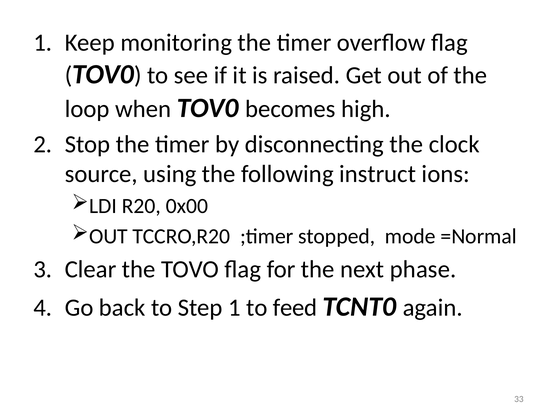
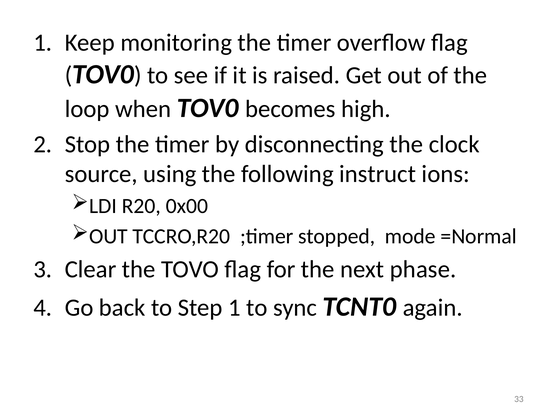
feed: feed -> sync (295, 307)
